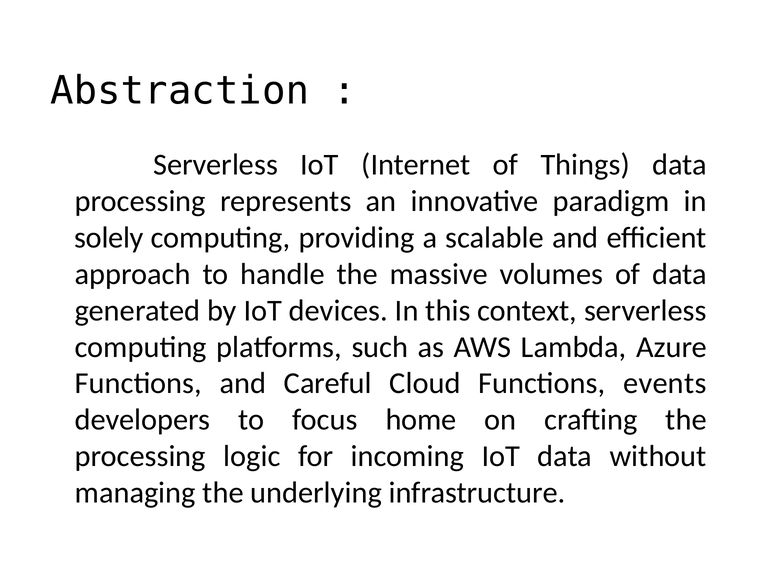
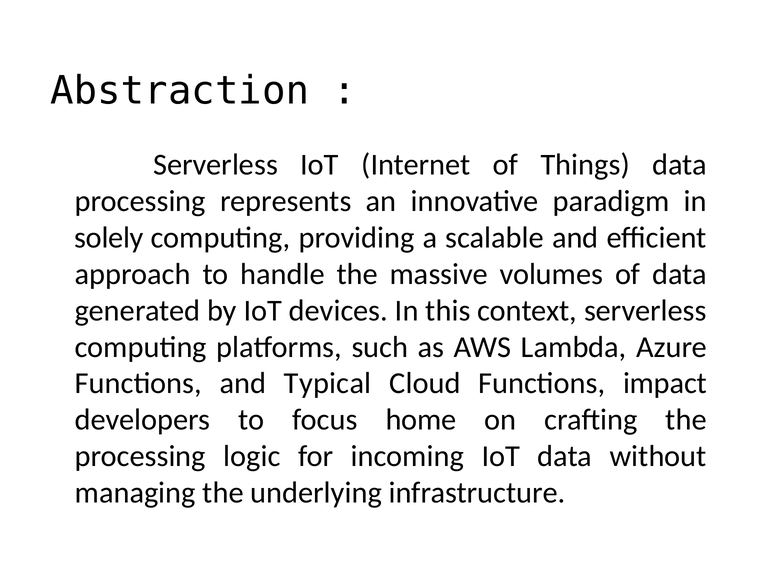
Careful: Careful -> Typical (328, 384)
events: events -> impact (665, 384)
